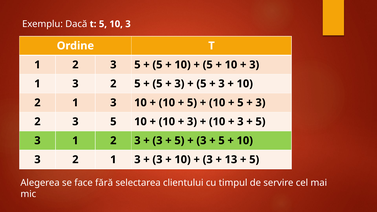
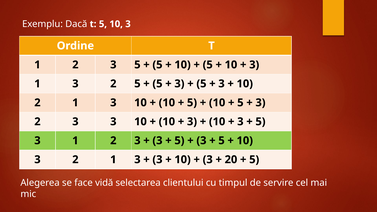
5: 5 -> 3 (113, 122)
13: 13 -> 20 (231, 160)
fără: fără -> vidă (104, 183)
